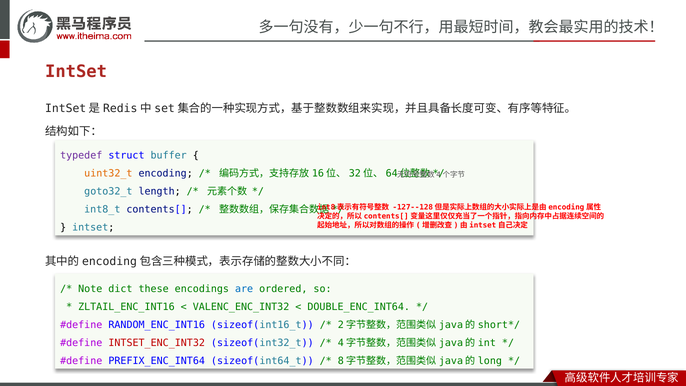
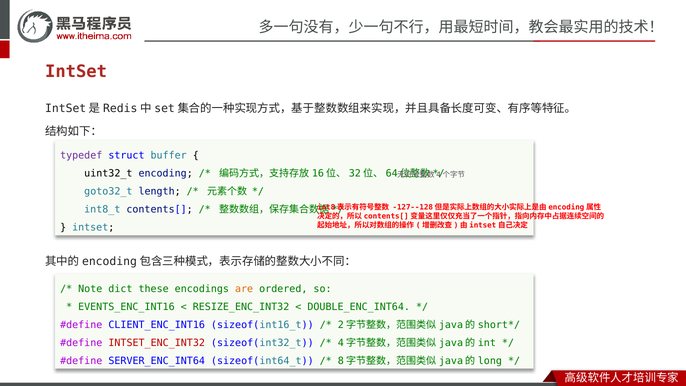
uint32_t colour: orange -> black (108, 173)
are colour: blue -> orange (244, 289)
ZLTAIL_ENC_INT16: ZLTAIL_ENC_INT16 -> EVENTS_ENC_INT16 (126, 307)
VALENC_ENC_INT32: VALENC_ENC_INT32 -> RESIZE_ENC_INT32 (241, 307)
RANDOM_ENC_INT16: RANDOM_ENC_INT16 -> CLIENT_ENC_INT16 (157, 325)
PREFIX_ENC_INT64: PREFIX_ENC_INT64 -> SERVER_ENC_INT64 (157, 361)
